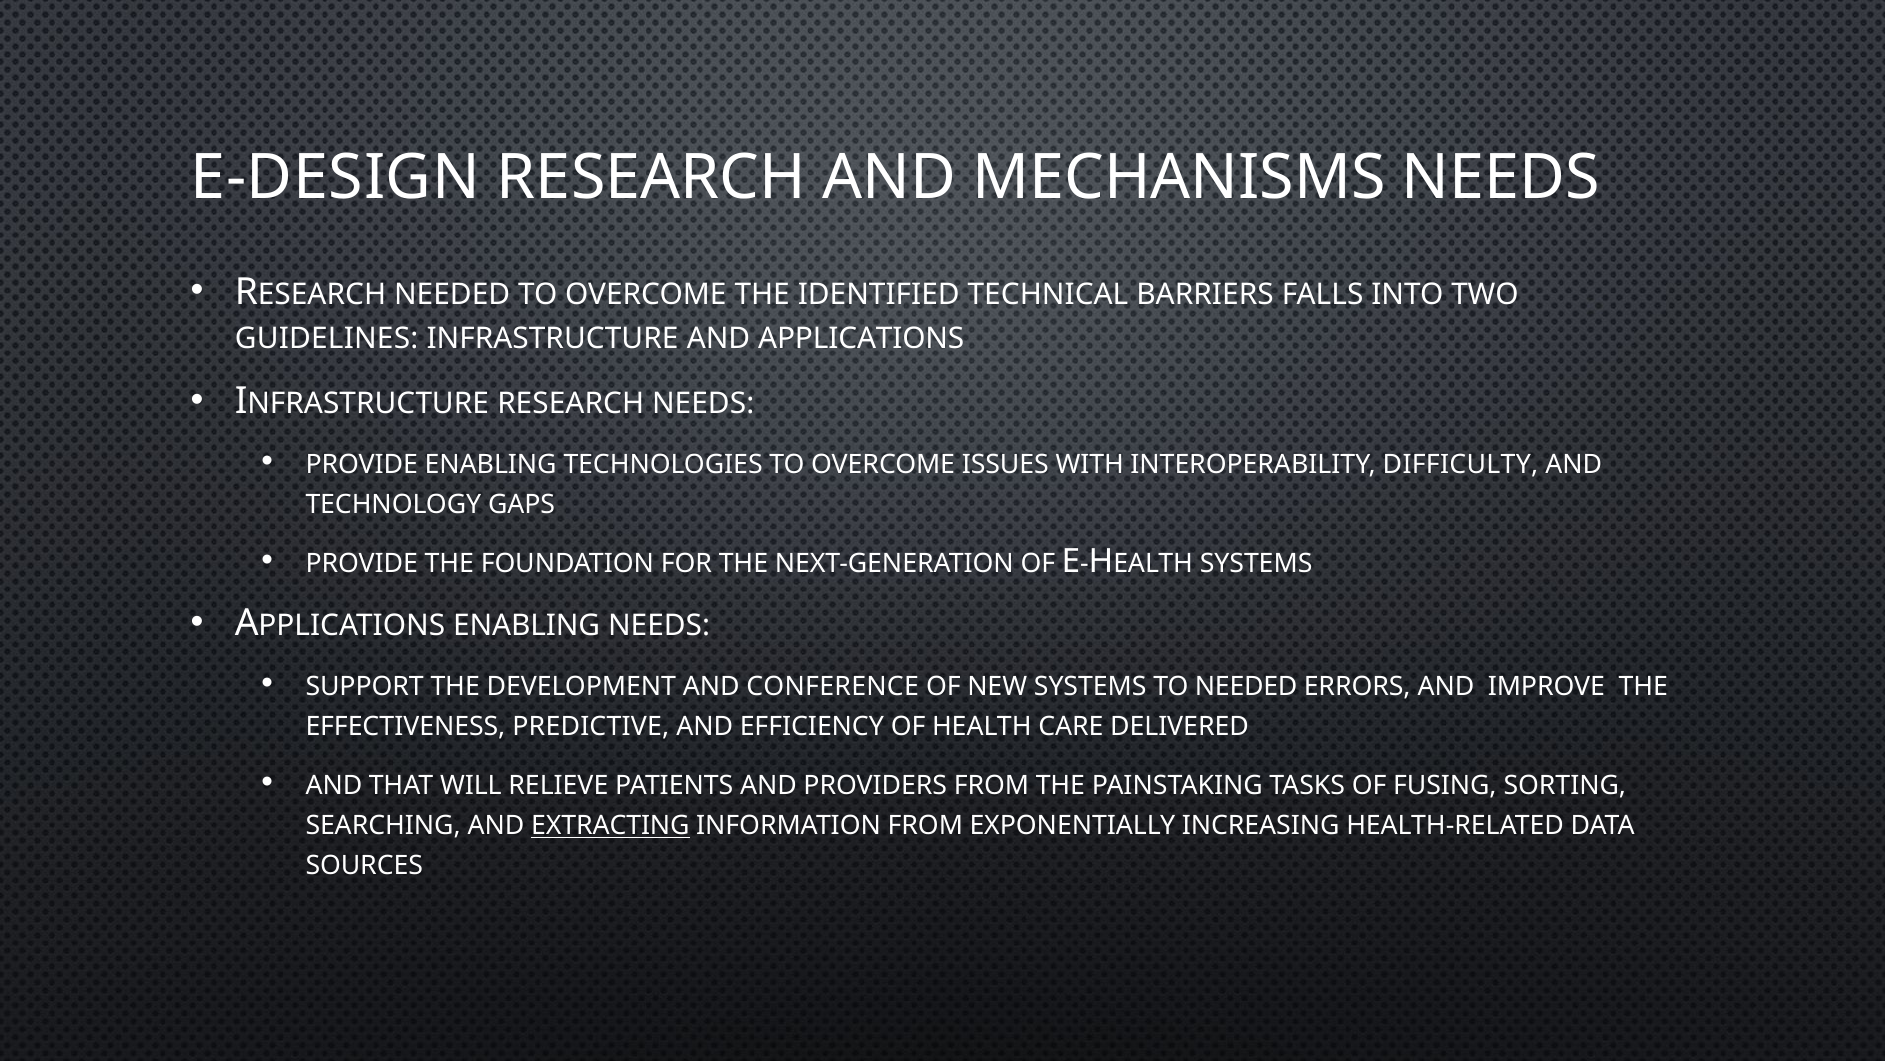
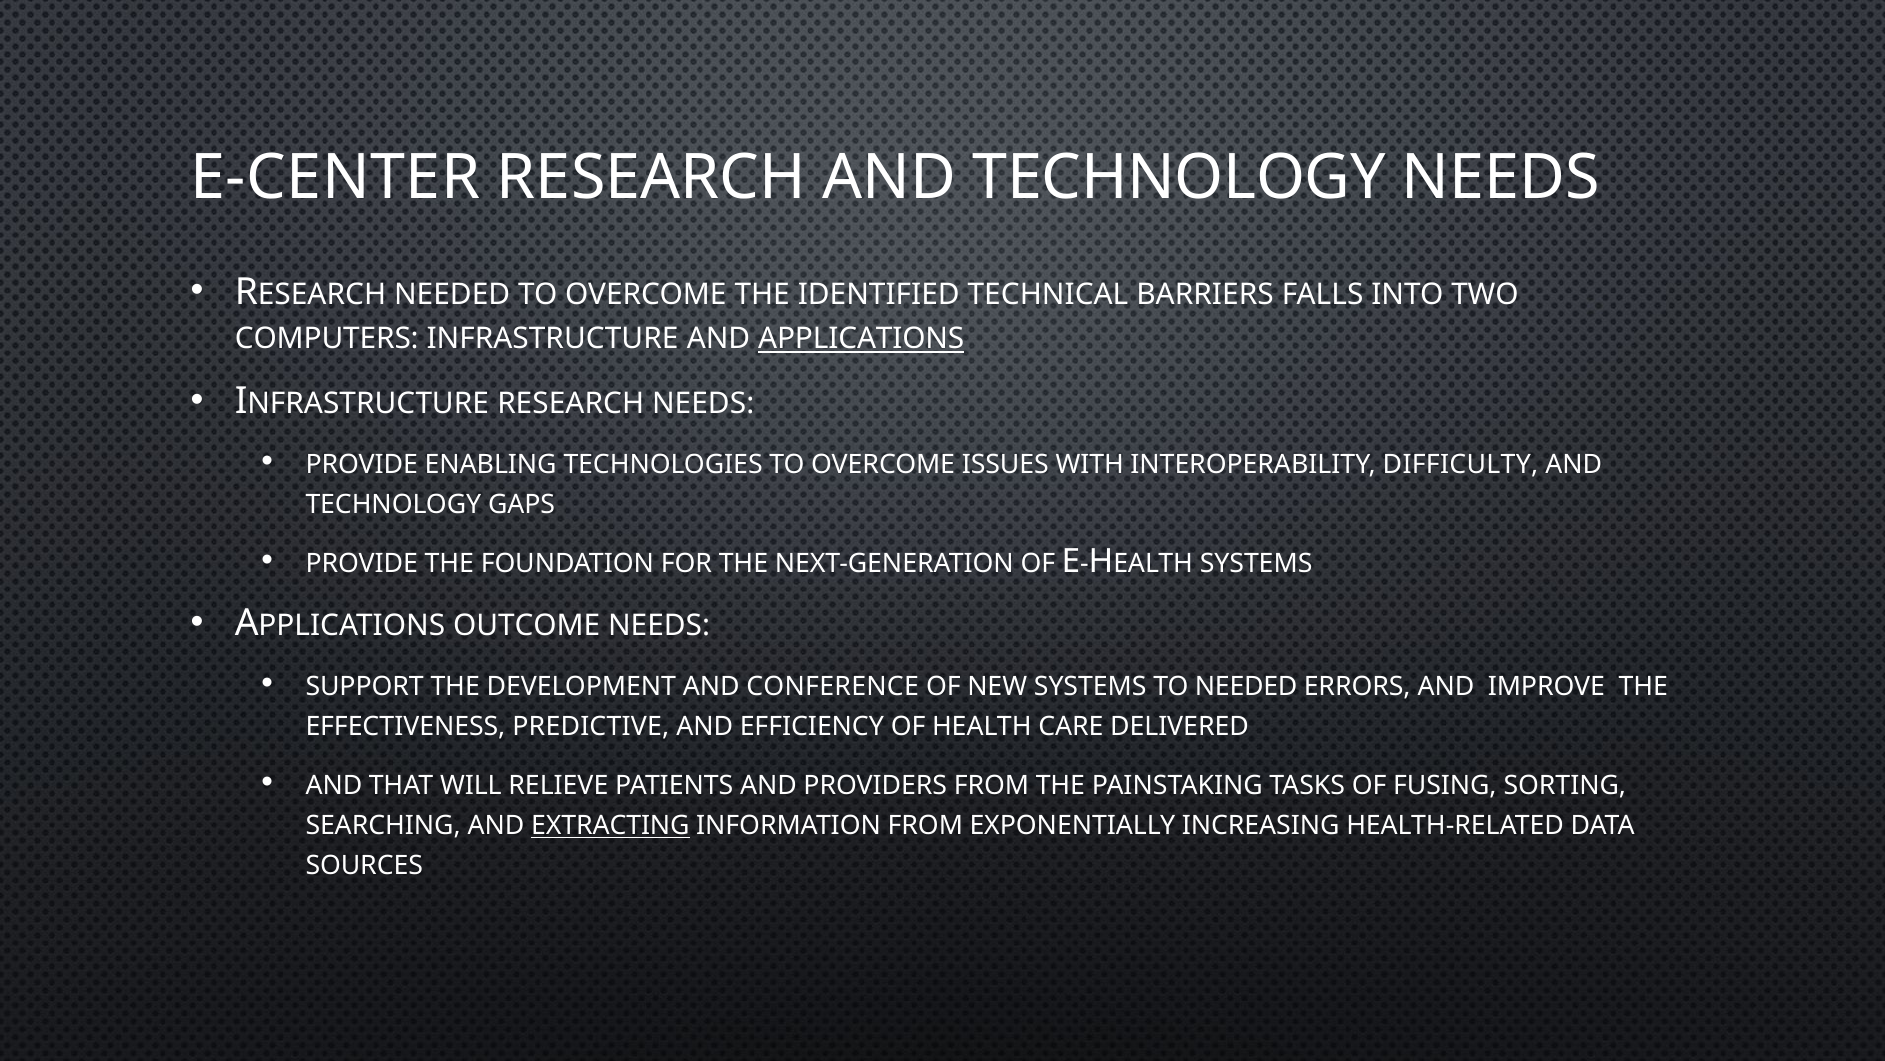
E-DESIGN: E-DESIGN -> E-CENTER (335, 178)
RESEARCH AND MECHANISMS: MECHANISMS -> TECHNOLOGY (1179, 178)
GUIDELINES: GUIDELINES -> COMPUTERS (327, 339)
APPLICATIONS underline: none -> present (861, 339)
ENABLING: ENABLING -> OUTCOME (527, 626)
